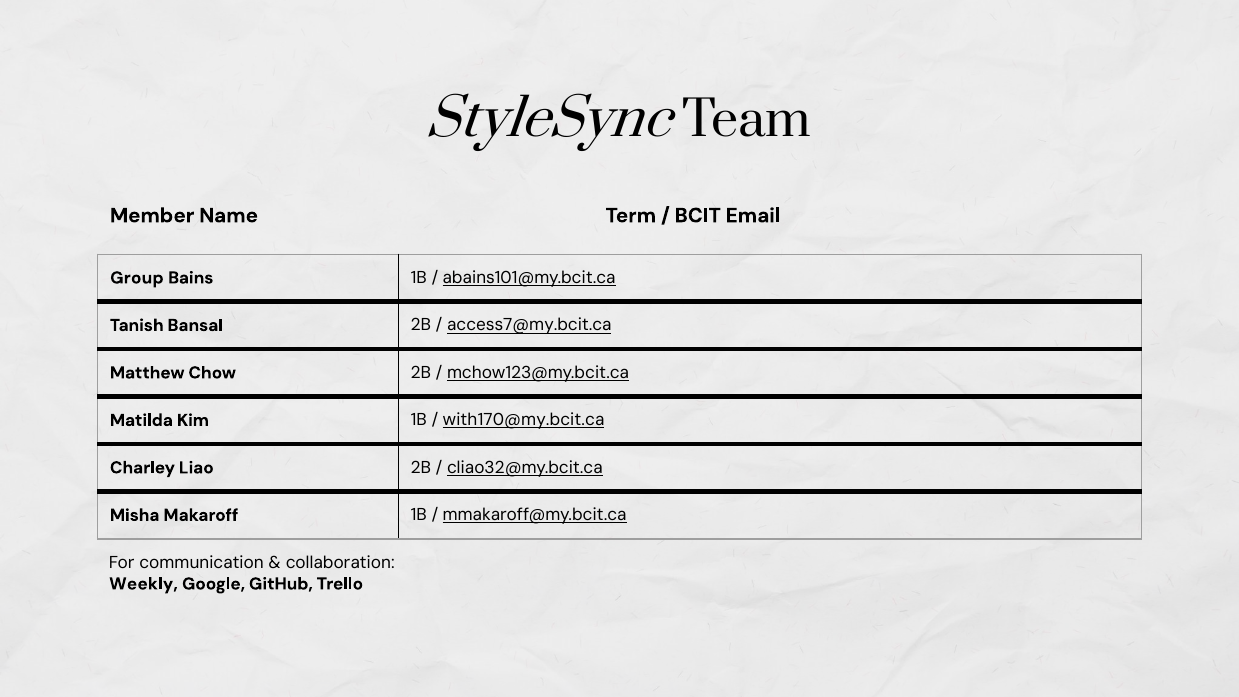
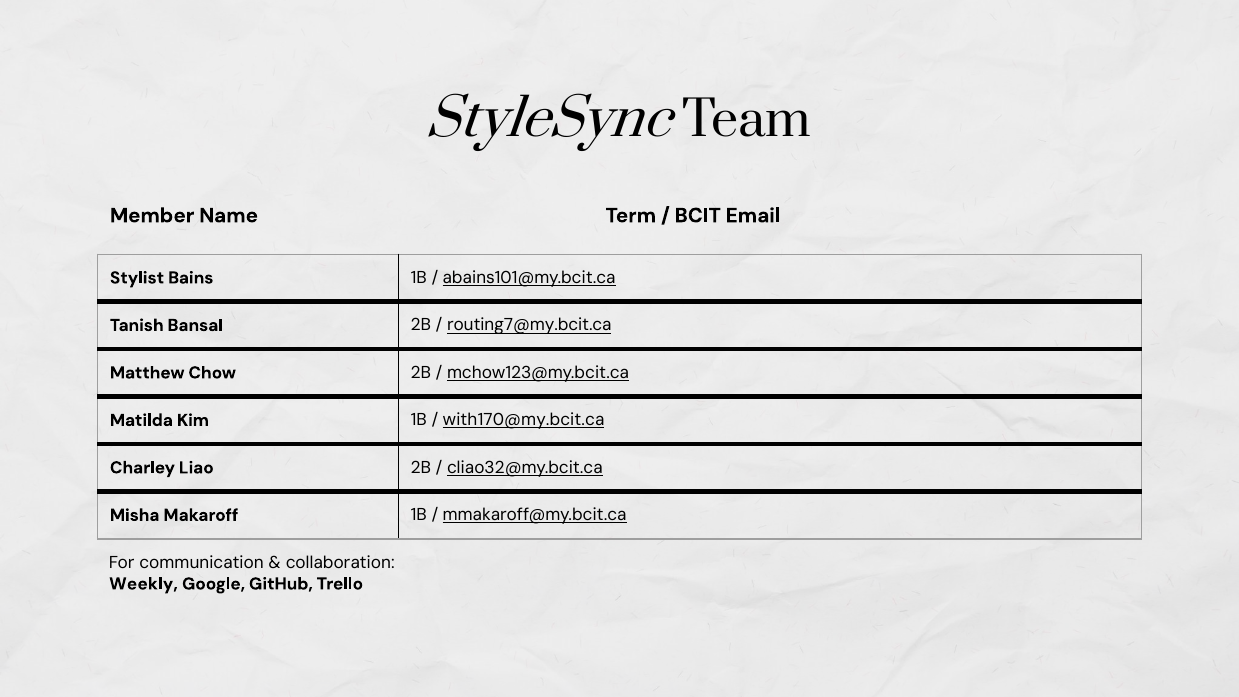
Group: Group -> Stylist (137, 278)
access7@my.bcit.ca: access7@my.bcit.ca -> routing7@my.bcit.ca (529, 325)
